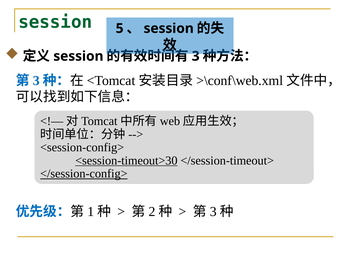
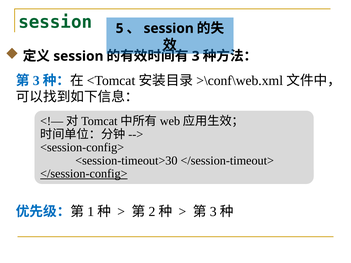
<session-timeout>30 underline: present -> none (126, 161)
